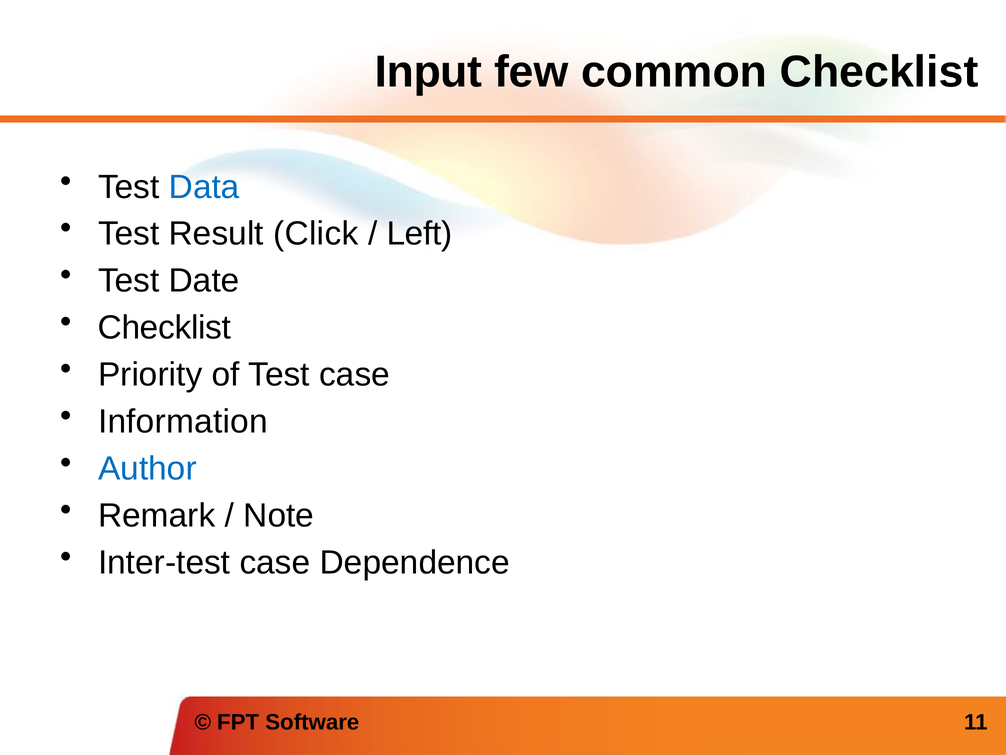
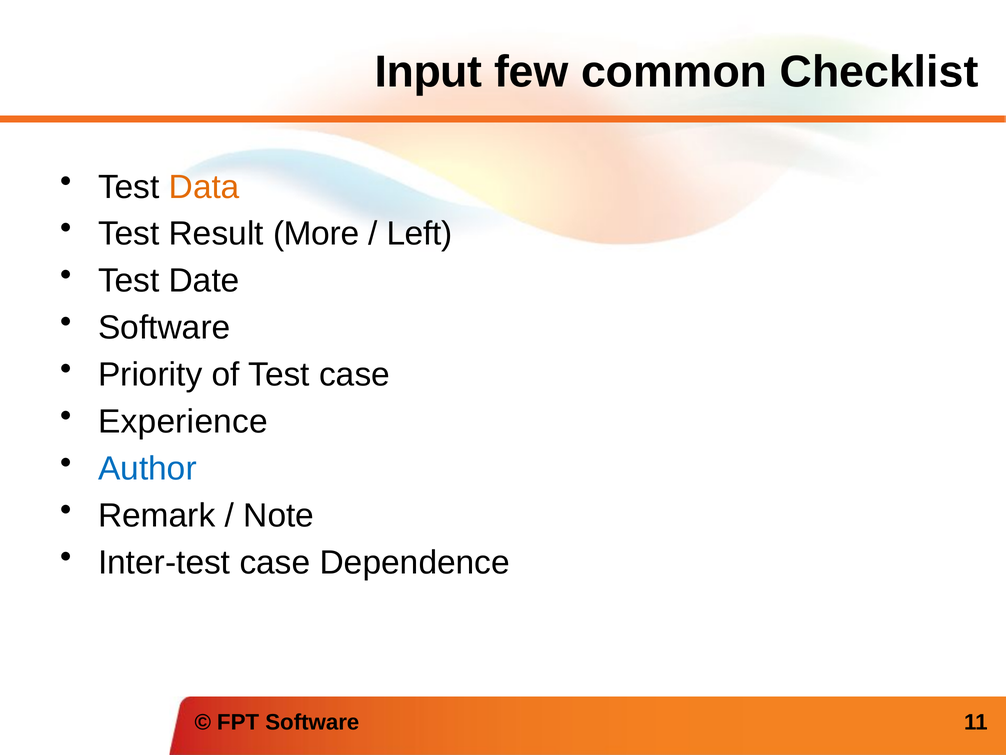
Data colour: blue -> orange (204, 187)
Click: Click -> More (316, 234)
Checklist: Checklist -> Software (164, 328)
Information: Information -> Experience (183, 421)
